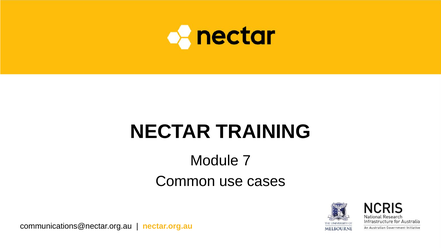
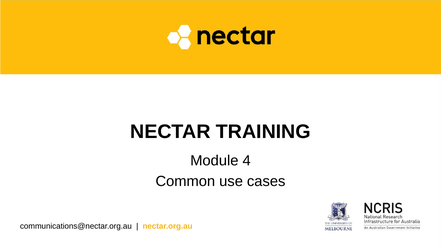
7: 7 -> 4 (247, 161)
